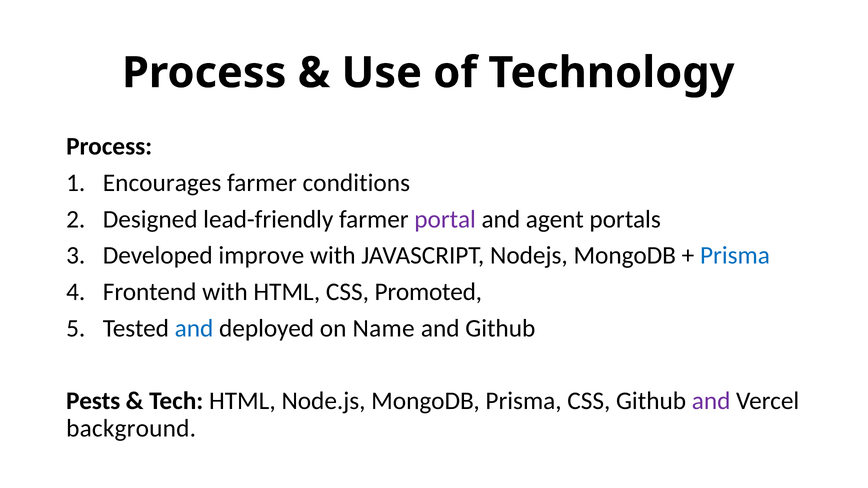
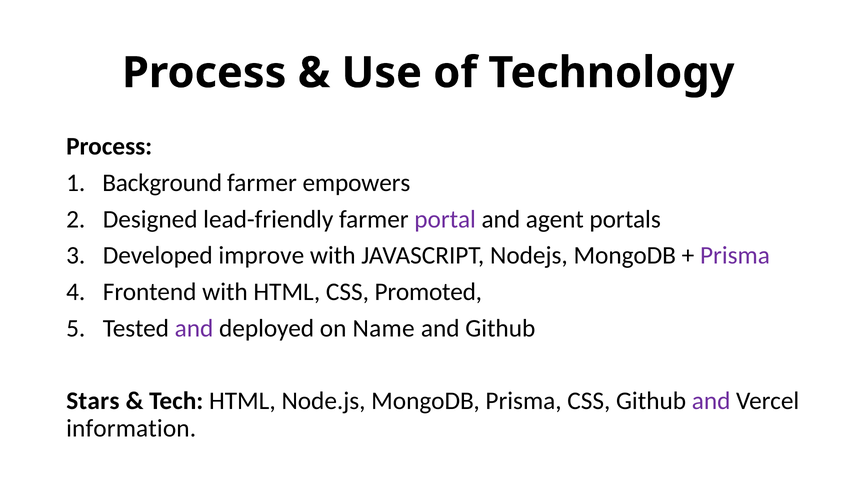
Encourages: Encourages -> Background (162, 183)
conditions: conditions -> empowers (356, 183)
Prisma colour: blue -> purple (735, 256)
and colour: blue -> purple (194, 328)
Pests: Pests -> Stars (93, 401)
background: background -> information (131, 428)
